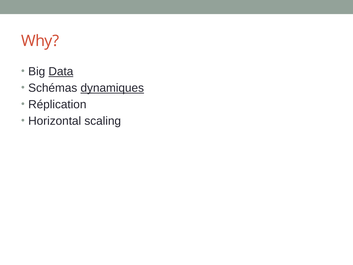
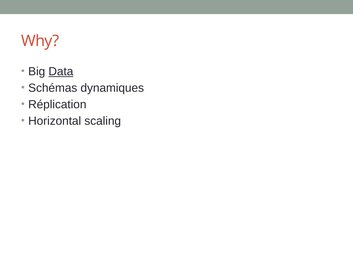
dynamiques underline: present -> none (112, 88)
